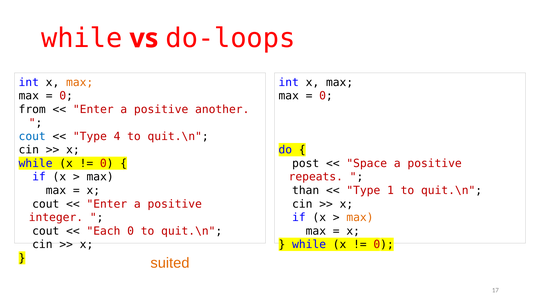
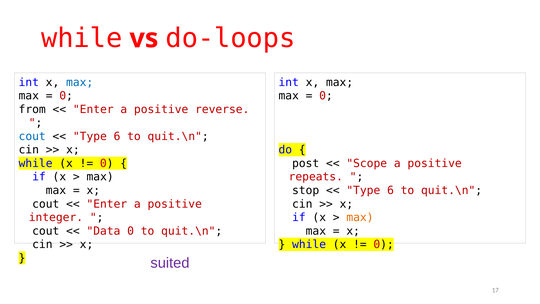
max colour: orange -> blue (80, 82)
another: another -> reverse (222, 109)
4: 4 -> 6 (117, 136)
Space: Space -> Scope (367, 163)
than: than -> stop (306, 190)
1: 1 -> 6 (390, 190)
Each: Each -> Data (103, 231)
suited colour: orange -> purple (170, 263)
